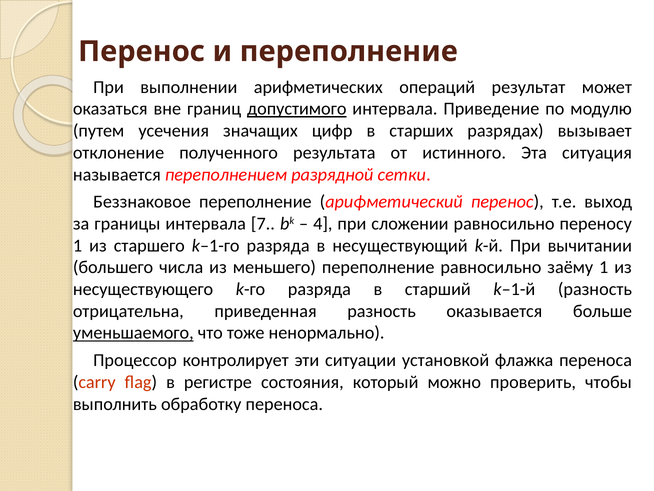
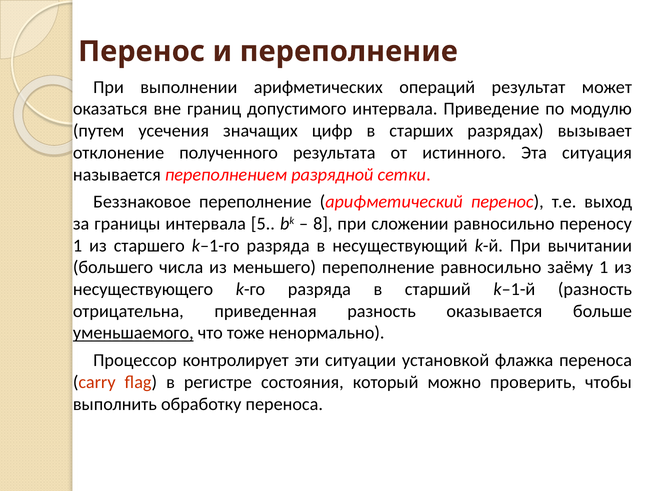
допустимого underline: present -> none (297, 109)
7: 7 -> 5 (263, 223)
4: 4 -> 8 (323, 223)
